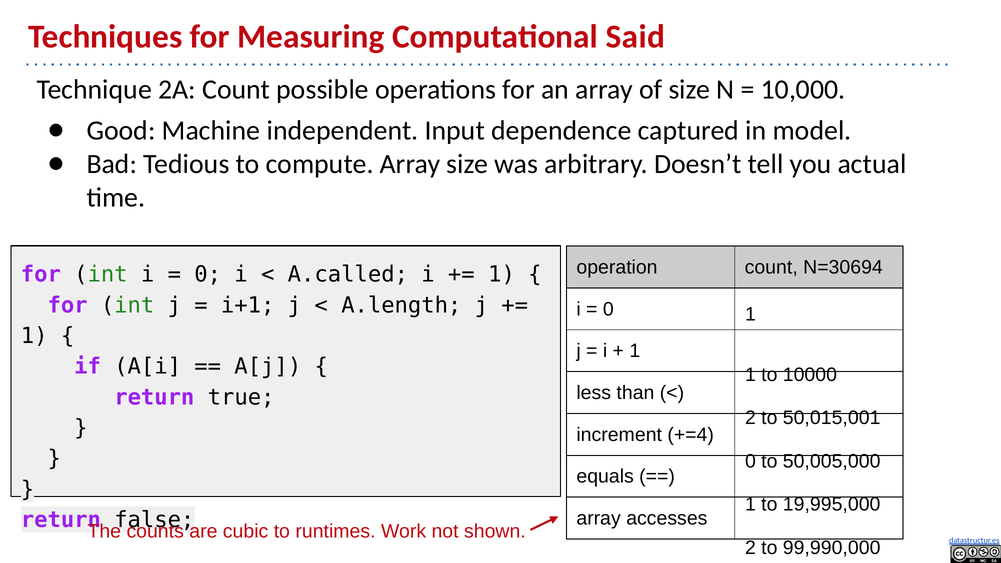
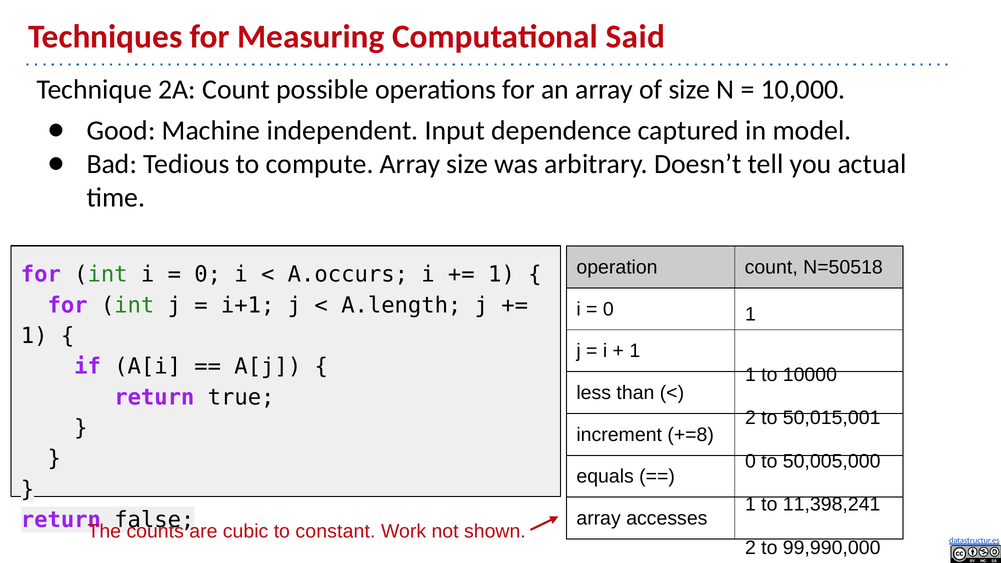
N=30694: N=30694 -> N=50518 (843, 267)
A.called: A.called -> A.occurs (348, 275)
+=4: +=4 -> +=8 (691, 435)
19,995,000: 19,995,000 -> 11,398,241 (832, 505)
runtimes: runtimes -> constant (335, 531)
